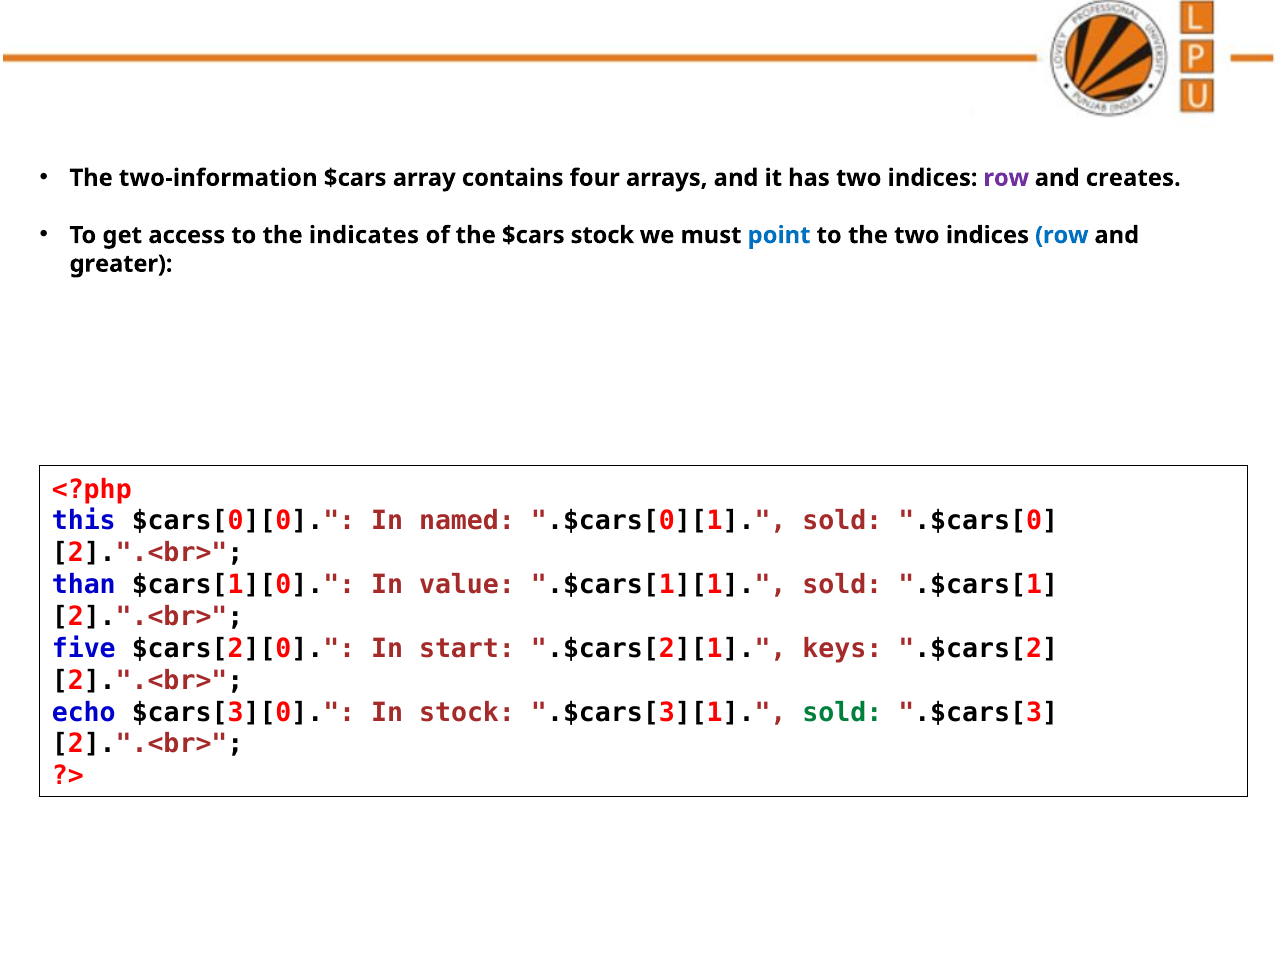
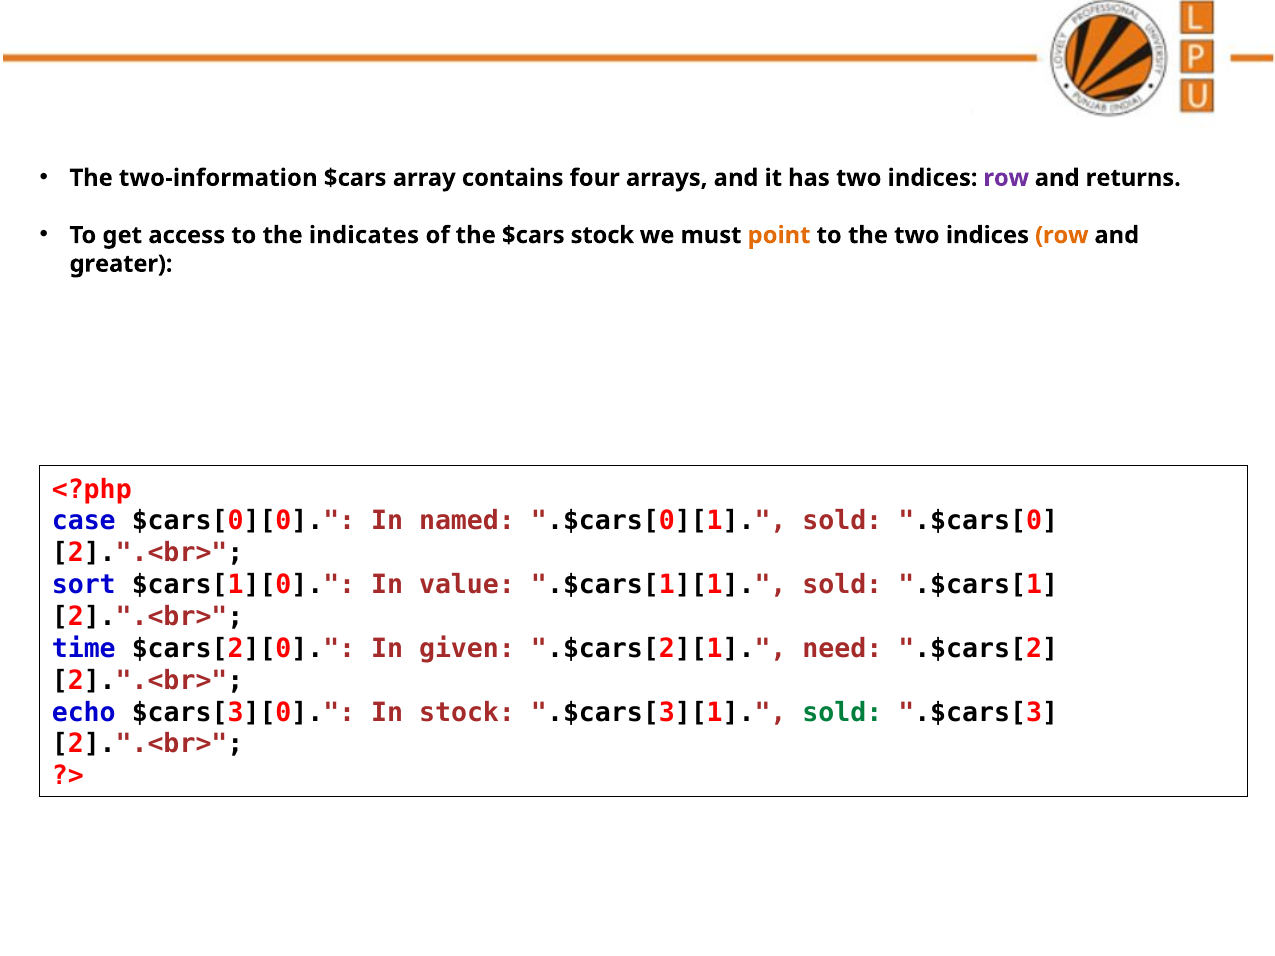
creates: creates -> returns (1133, 178)
point colour: blue -> orange (779, 235)
row colour: blue -> orange (1062, 235)
this: this -> case (84, 521)
than: than -> sort (84, 585)
five: five -> time (84, 649)
start: start -> given (467, 649)
keys: keys -> need (842, 649)
